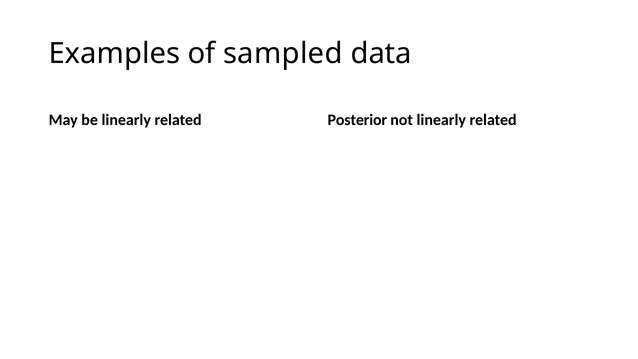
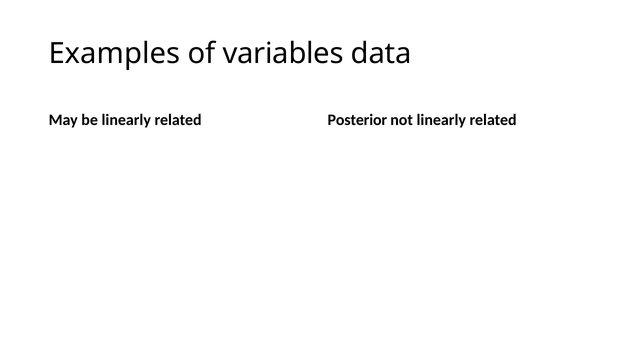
sampled: sampled -> variables (283, 54)
